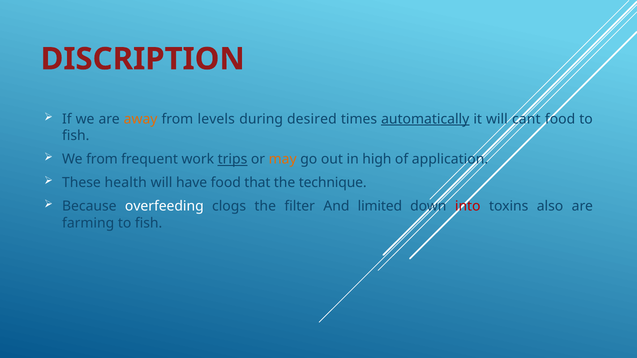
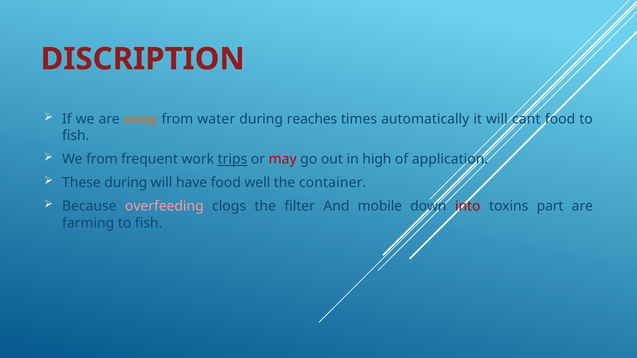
levels: levels -> water (216, 119)
desired: desired -> reaches (312, 119)
automatically underline: present -> none (425, 119)
may colour: orange -> red (283, 159)
These health: health -> during (126, 183)
that: that -> well (257, 183)
technique: technique -> container (333, 183)
overfeeding colour: white -> pink (164, 206)
limited: limited -> mobile (380, 206)
also: also -> part (550, 206)
